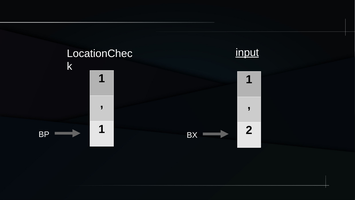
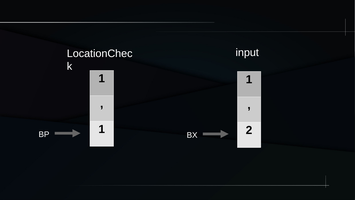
input underline: present -> none (247, 52)
